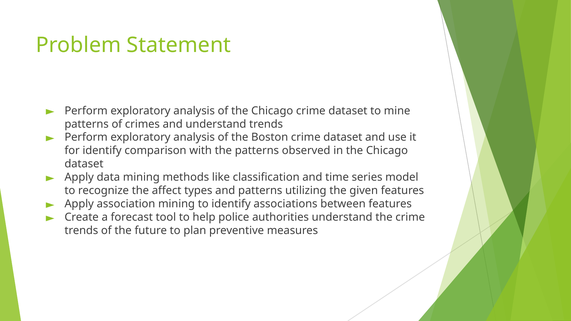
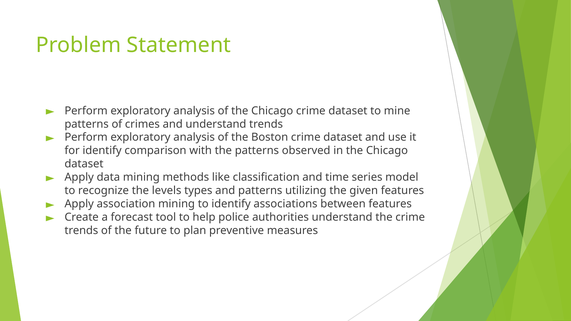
affect: affect -> levels (167, 191)
